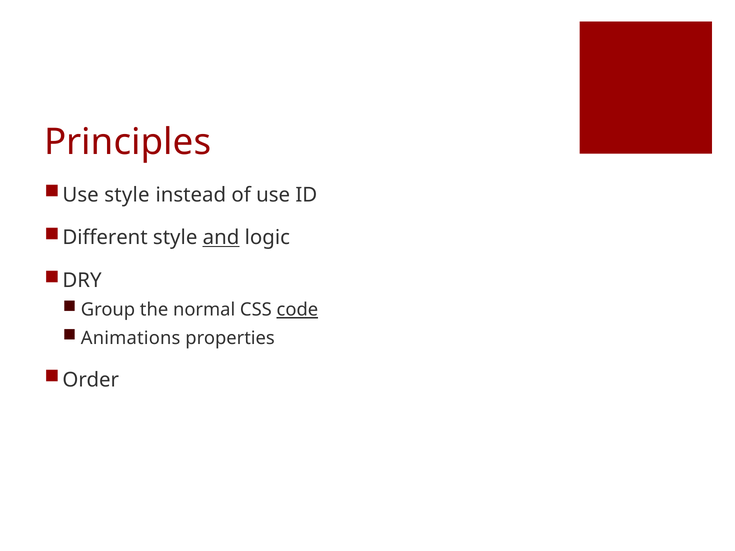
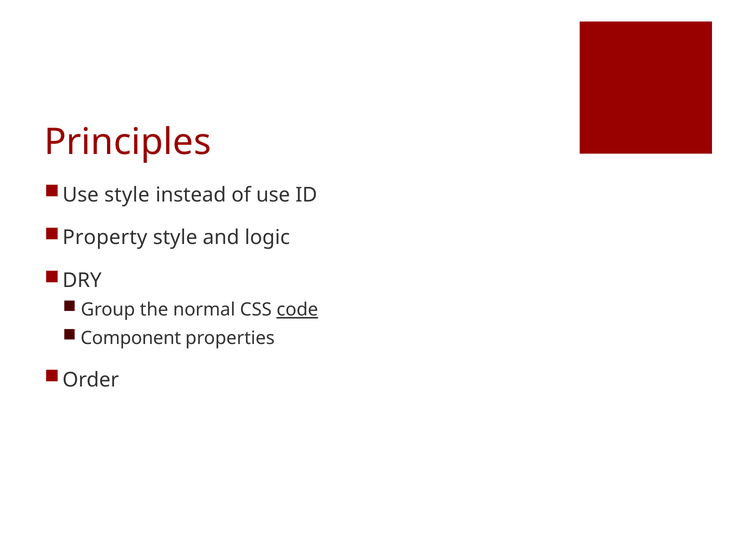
Different: Different -> Property (105, 238)
and underline: present -> none (221, 238)
Animations: Animations -> Component (131, 338)
